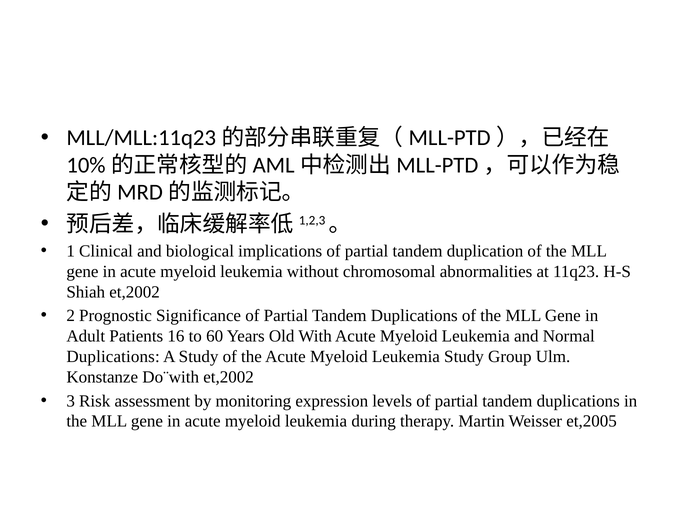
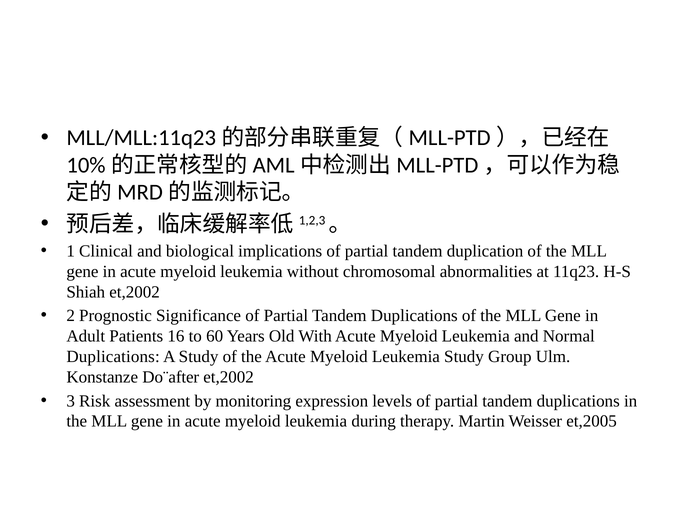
Do¨with: Do¨with -> Do¨after (171, 377)
